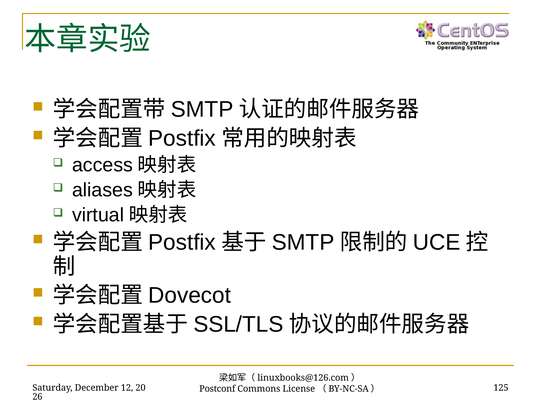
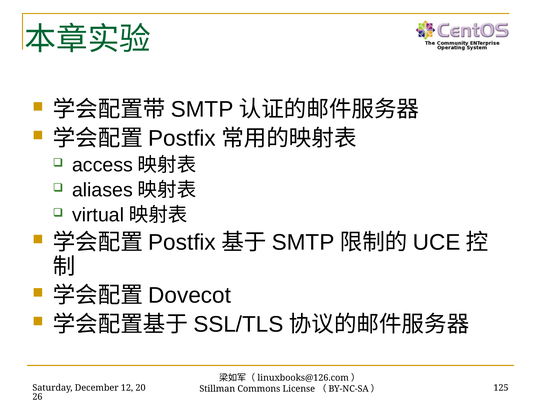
Postconf: Postconf -> Stillman (217, 389)
